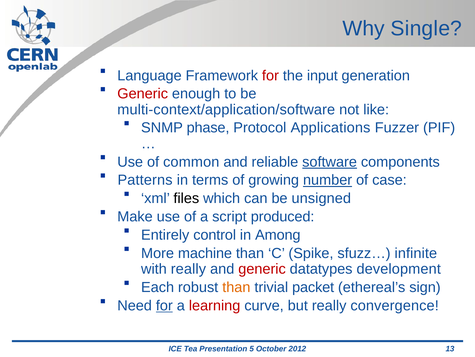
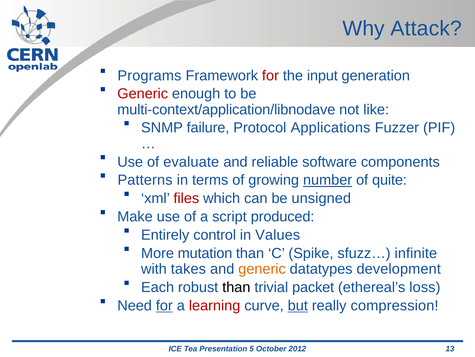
Single: Single -> Attack (426, 28)
Language: Language -> Programs (149, 75)
multi-context/application/software: multi-context/application/software -> multi-context/application/libnodave (226, 109)
phase: phase -> failure (208, 128)
common: common -> evaluate (191, 162)
software underline: present -> none (330, 162)
case: case -> quite (390, 180)
files colour: black -> red (186, 198)
Among: Among -> Values (278, 235)
machine: machine -> mutation (205, 253)
with really: really -> takes (188, 269)
generic colour: red -> orange (262, 269)
than colour: orange -> black (236, 287)
sign: sign -> loss (425, 287)
but underline: none -> present (298, 305)
convergence: convergence -> compression (395, 305)
